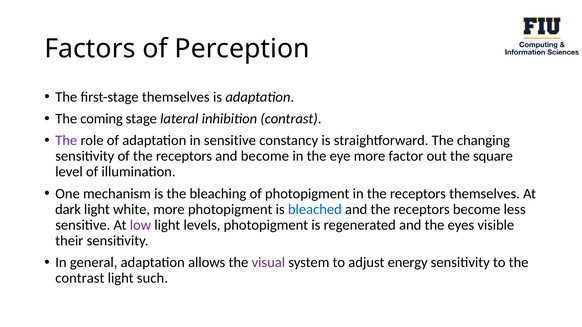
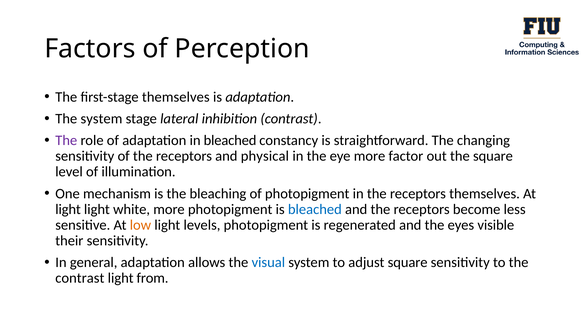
The coming: coming -> system (101, 119)
in sensitive: sensitive -> bleached (230, 141)
and become: become -> physical (265, 156)
dark: dark -> light (68, 210)
low colour: purple -> orange (140, 225)
visual colour: purple -> blue (268, 263)
adjust energy: energy -> square (408, 263)
such: such -> from (153, 278)
